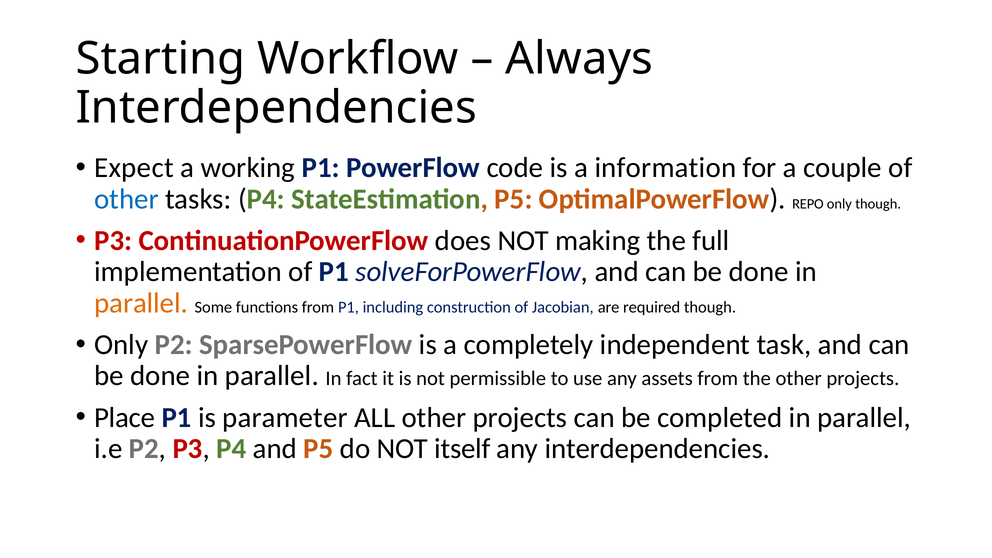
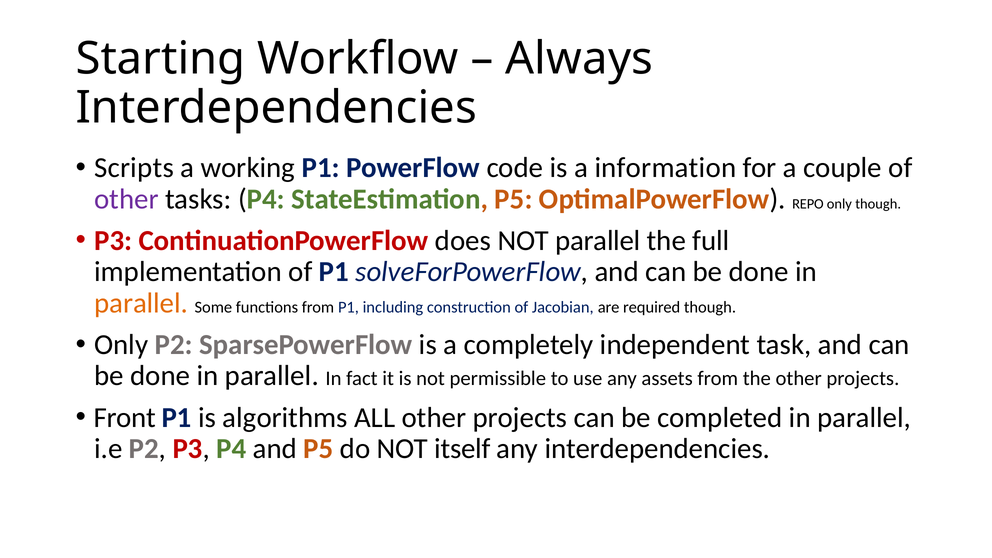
Expect: Expect -> Scripts (134, 168)
other colour: blue -> purple (126, 199)
NOT making: making -> parallel (598, 241)
Place: Place -> Front (125, 418)
parameter: parameter -> algorithms (285, 418)
